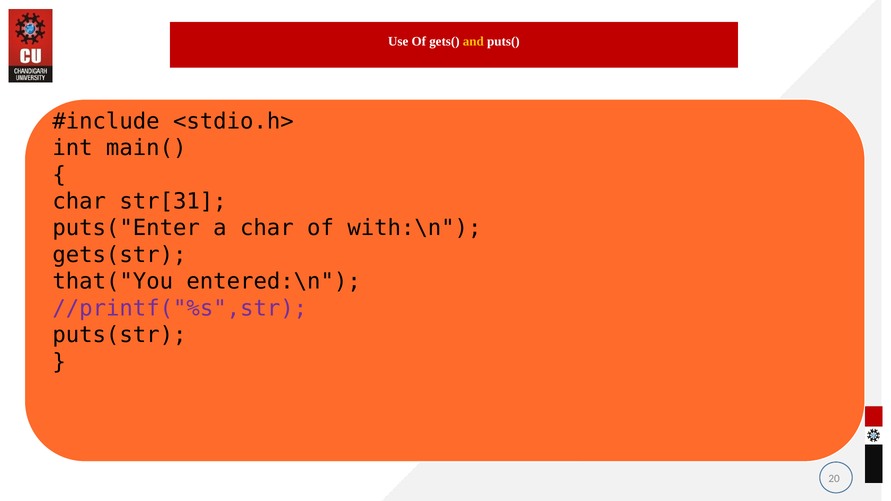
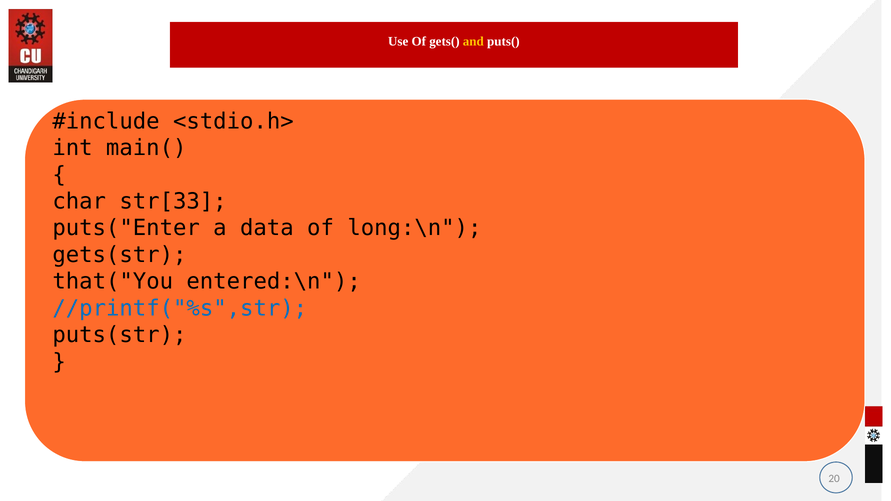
str[31: str[31 -> str[33 (173, 201)
a char: char -> data (267, 228)
with:\n: with:\n -> long:\n (414, 228)
//printf("%s",str colour: purple -> blue (180, 308)
